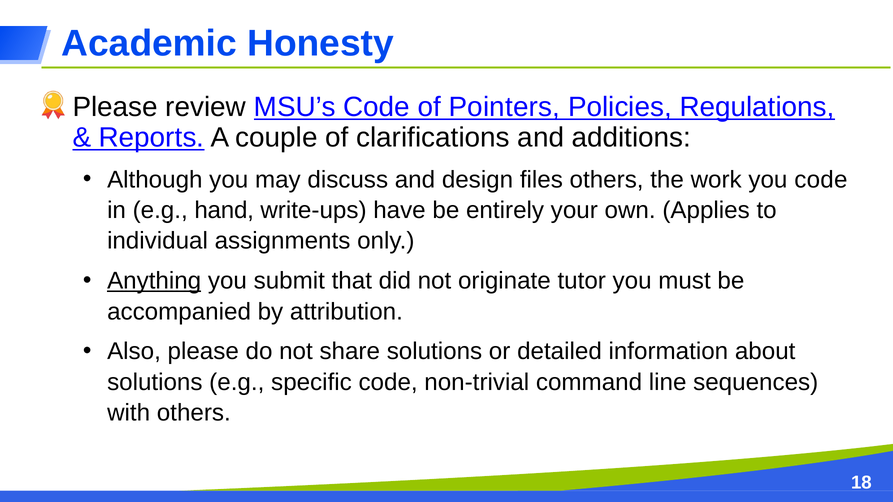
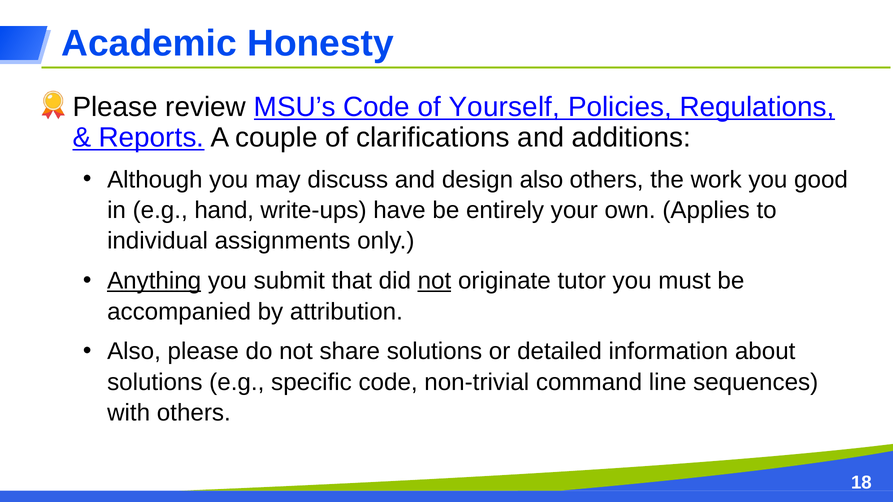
Pointers: Pointers -> Yourself (504, 107)
design files: files -> also (541, 180)
you code: code -> good (821, 180)
not underline: none -> present (434, 281)
